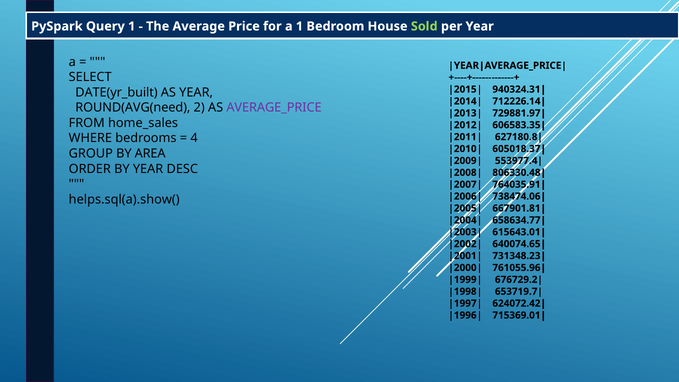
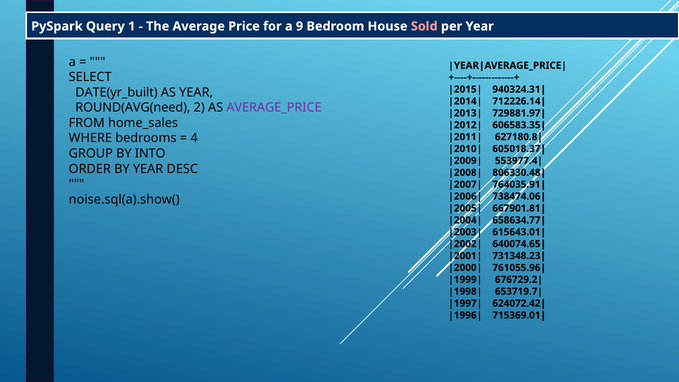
a 1: 1 -> 9 (299, 26)
Sold colour: light green -> pink (424, 26)
AREA: AREA -> INTO (150, 154)
helps.sql(a).show(: helps.sql(a).show( -> noise.sql(a).show( (124, 199)
